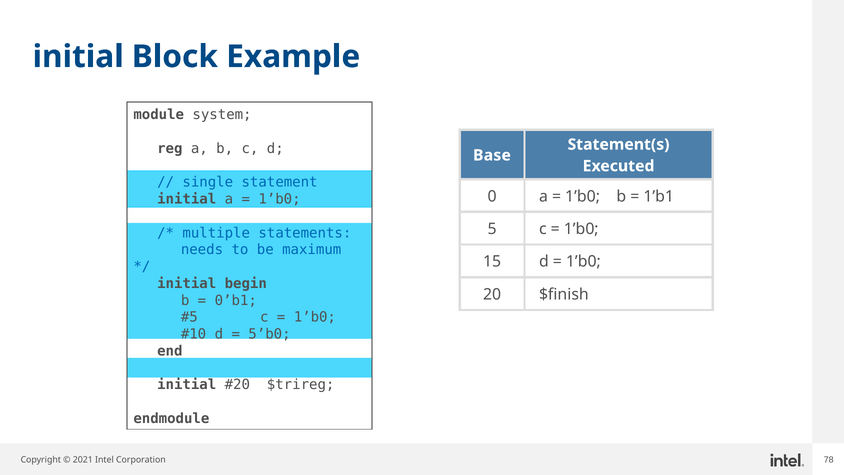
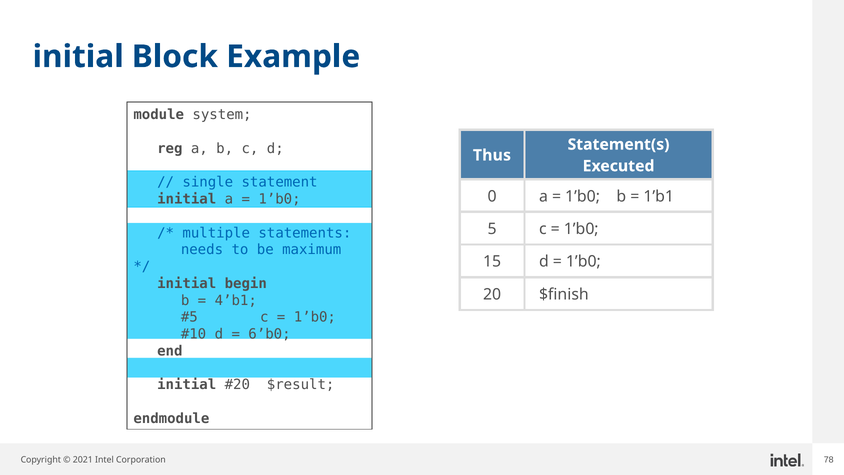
Base: Base -> Thus (492, 155)
0’b1: 0’b1 -> 4’b1 (236, 300)
5’b0: 5’b0 -> 6’b0 (269, 334)
$trireg: $trireg -> $result (301, 385)
